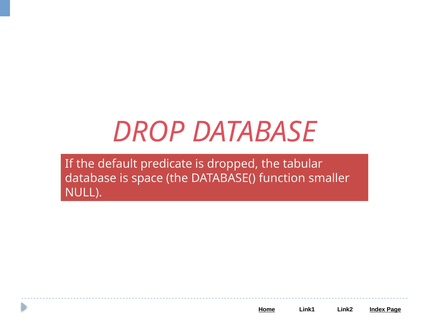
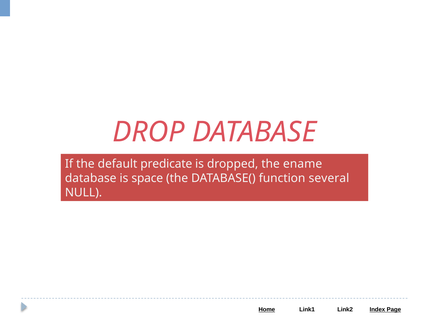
tabular: tabular -> ename (303, 164)
smaller: smaller -> several (329, 178)
